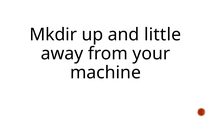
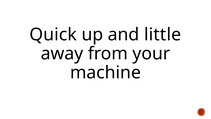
Mkdir: Mkdir -> Quick (53, 34)
